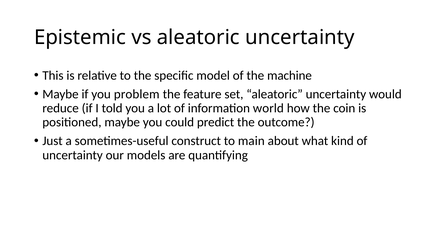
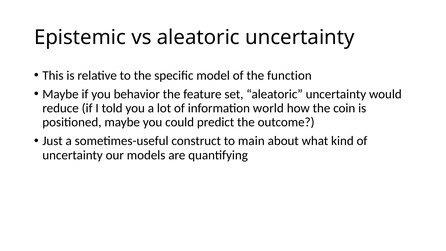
machine: machine -> function (289, 75)
problem: problem -> behavior (137, 94)
